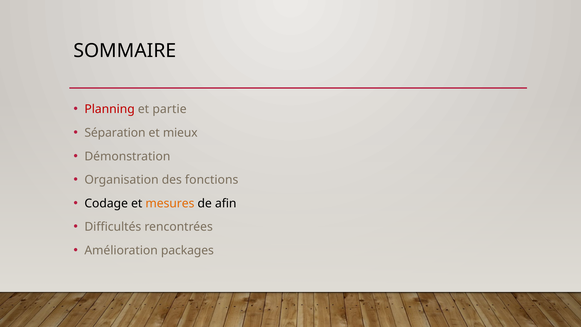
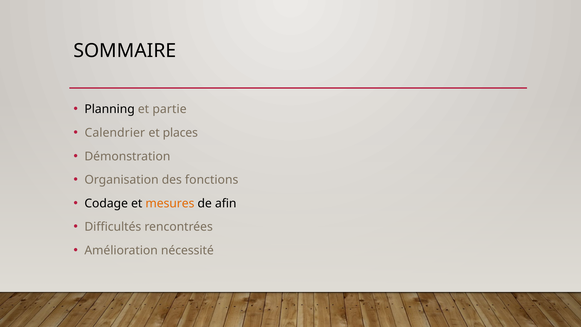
Planning colour: red -> black (110, 109)
Séparation: Séparation -> Calendrier (115, 133)
mieux: mieux -> places (180, 133)
packages: packages -> nécessité (187, 250)
